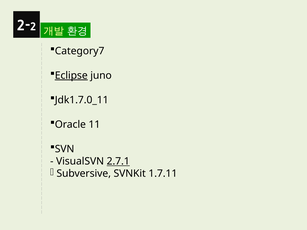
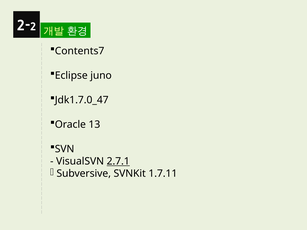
Category7: Category7 -> Contents7 (80, 51)
Eclipse underline: present -> none (71, 76)
Jdk1.7.0_11: Jdk1.7.0_11 -> Jdk1.7.0_47 (82, 100)
11: 11 -> 13 (94, 125)
